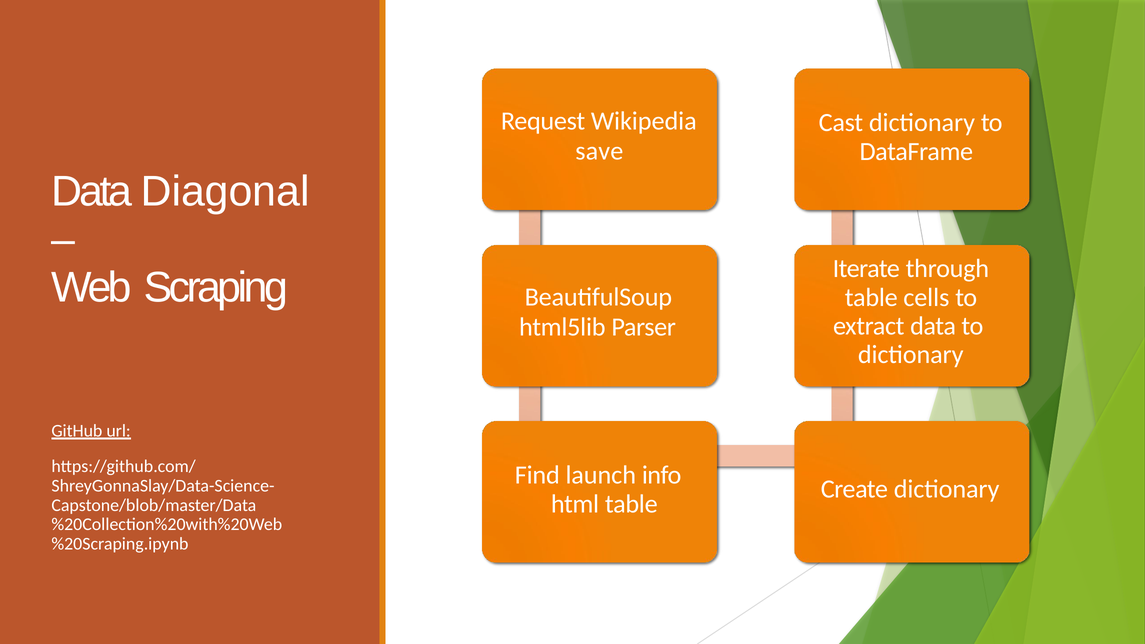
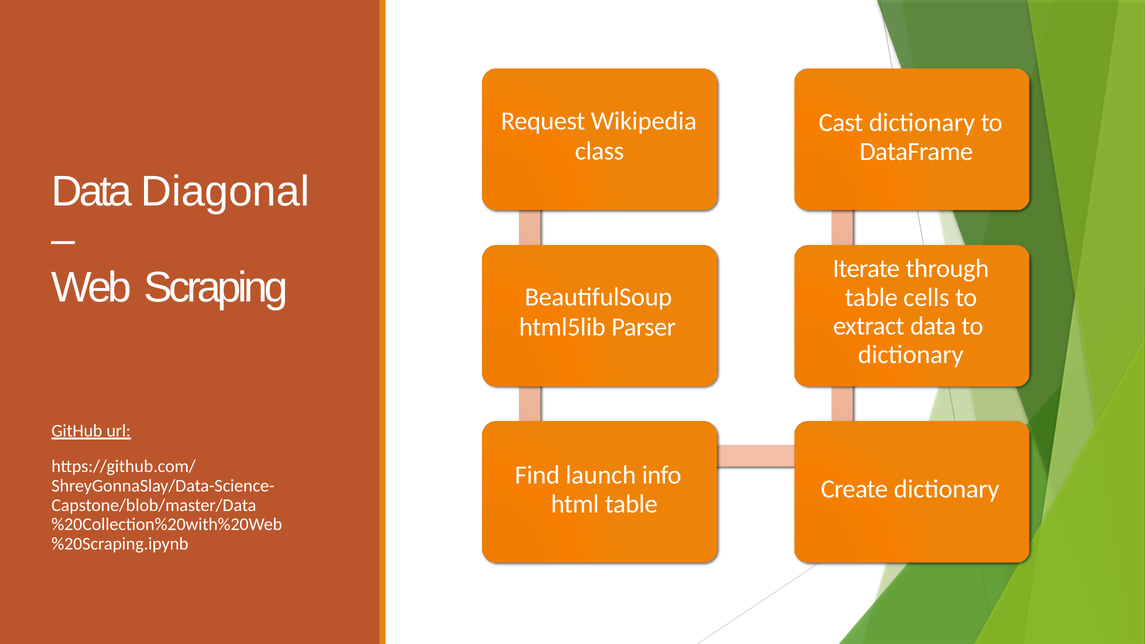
save: save -> class (600, 151)
